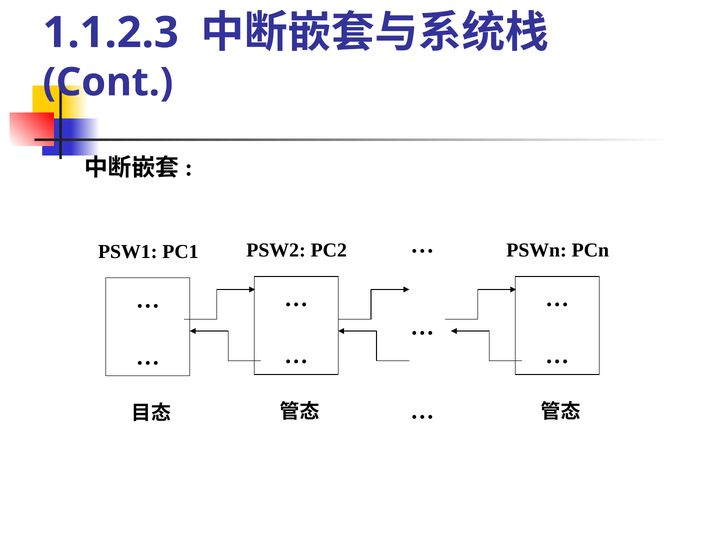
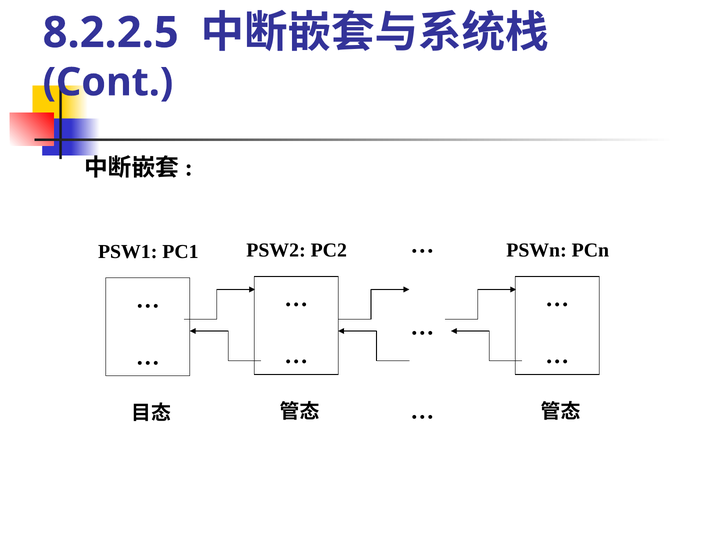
1.1.2.3: 1.1.2.3 -> 8.2.2.5 (111, 33)
